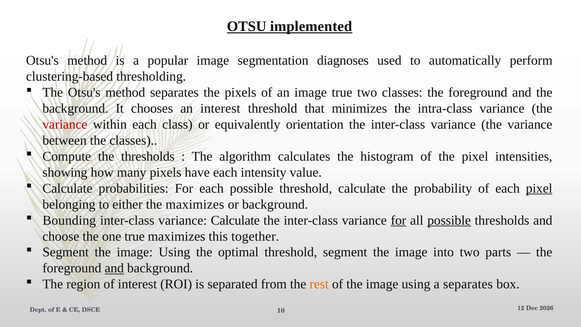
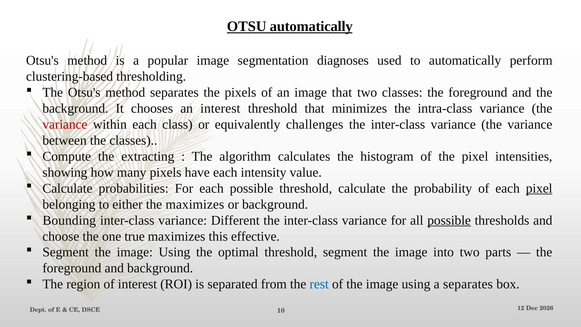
OTSU implemented: implemented -> automatically (311, 26)
image true: true -> that (342, 92)
orientation: orientation -> challenges (315, 124)
the thresholds: thresholds -> extracting (148, 156)
variance Calculate: Calculate -> Different (235, 220)
for underline: present -> none (399, 220)
together: together -> effective (255, 236)
and underline: present -> none (114, 268)
rest colour: orange -> blue (319, 284)
